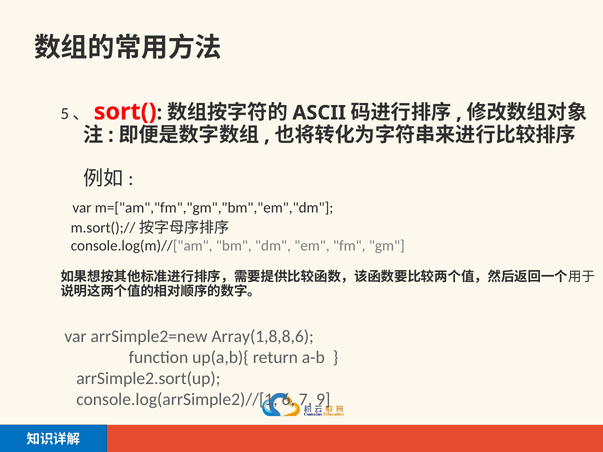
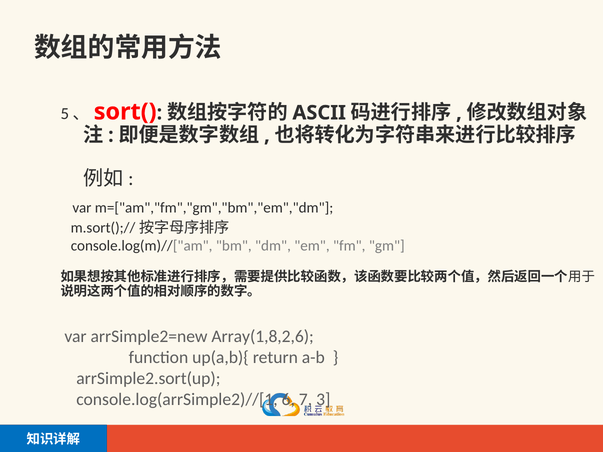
Array(1,8,8,6: Array(1,8,8,6 -> Array(1,8,2,6 (263, 336)
9: 9 -> 3 (323, 400)
